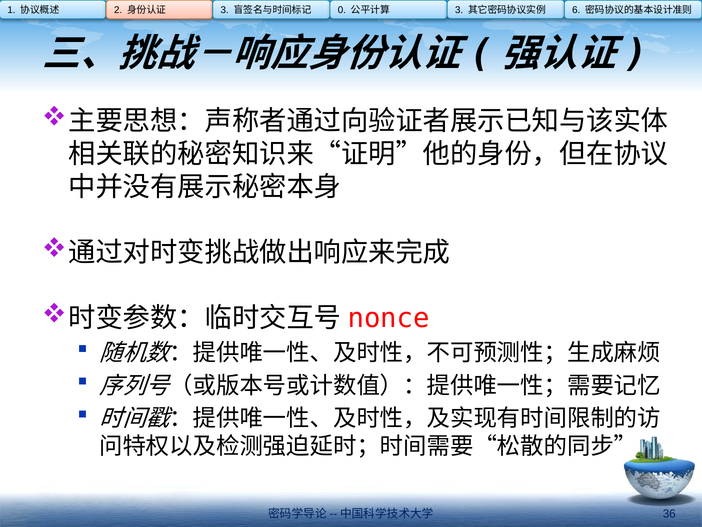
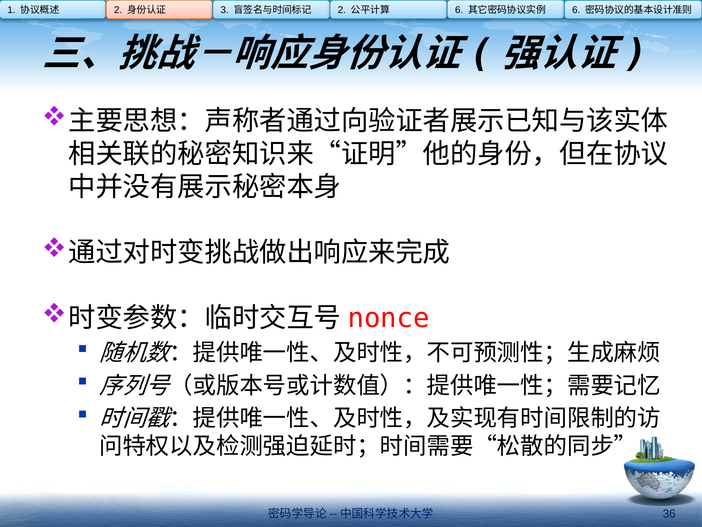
0: 0 -> 2 (342, 10)
3: 3 -> 6 (459, 10)
